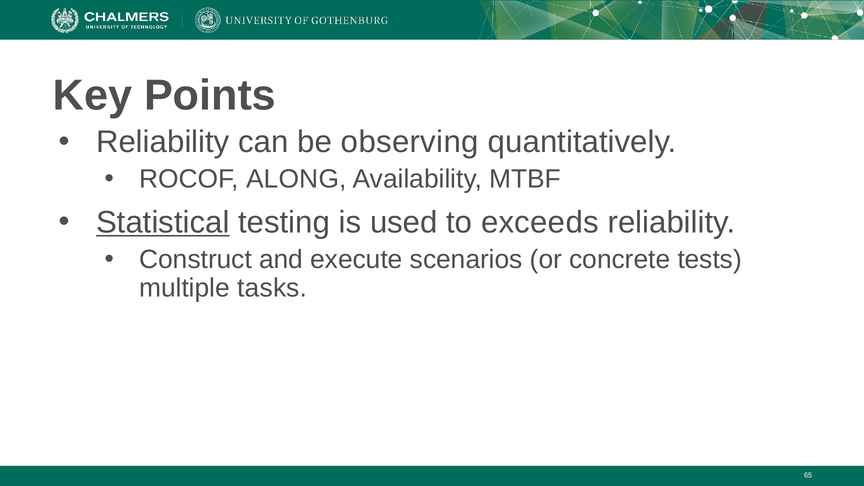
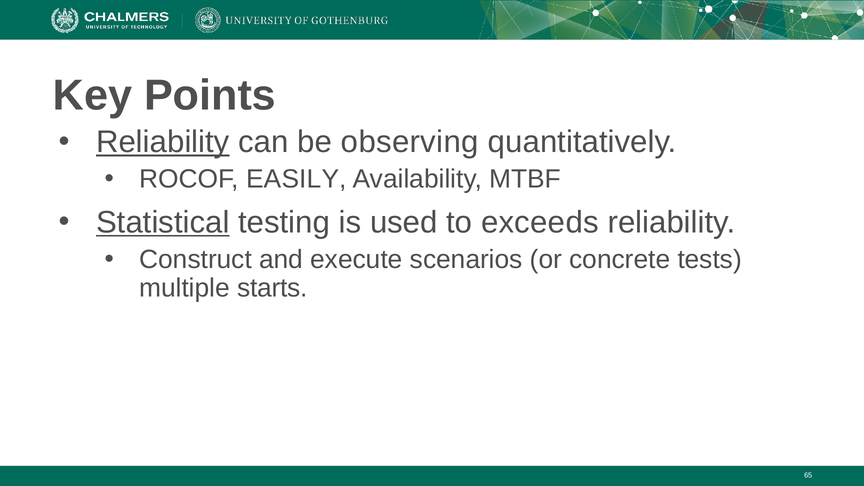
Reliability underline: none -> present (163, 142)
ALONG: ALONG -> EASILY (296, 179)
tasks: tasks -> starts (272, 288)
